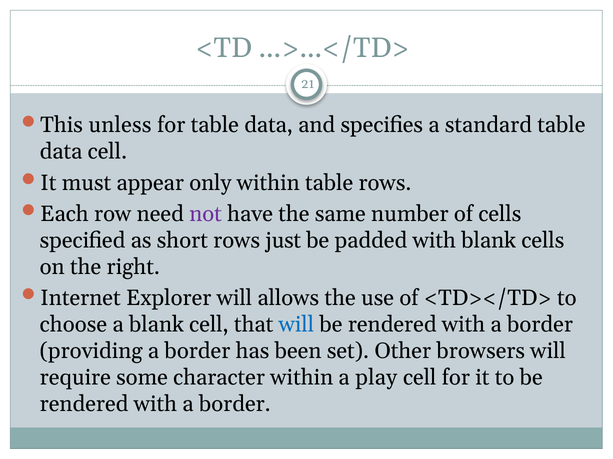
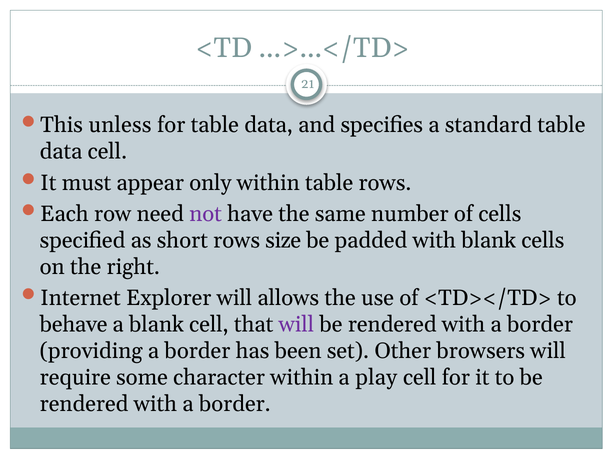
just: just -> size (283, 241)
choose: choose -> behave (74, 325)
will colour: blue -> purple (296, 325)
